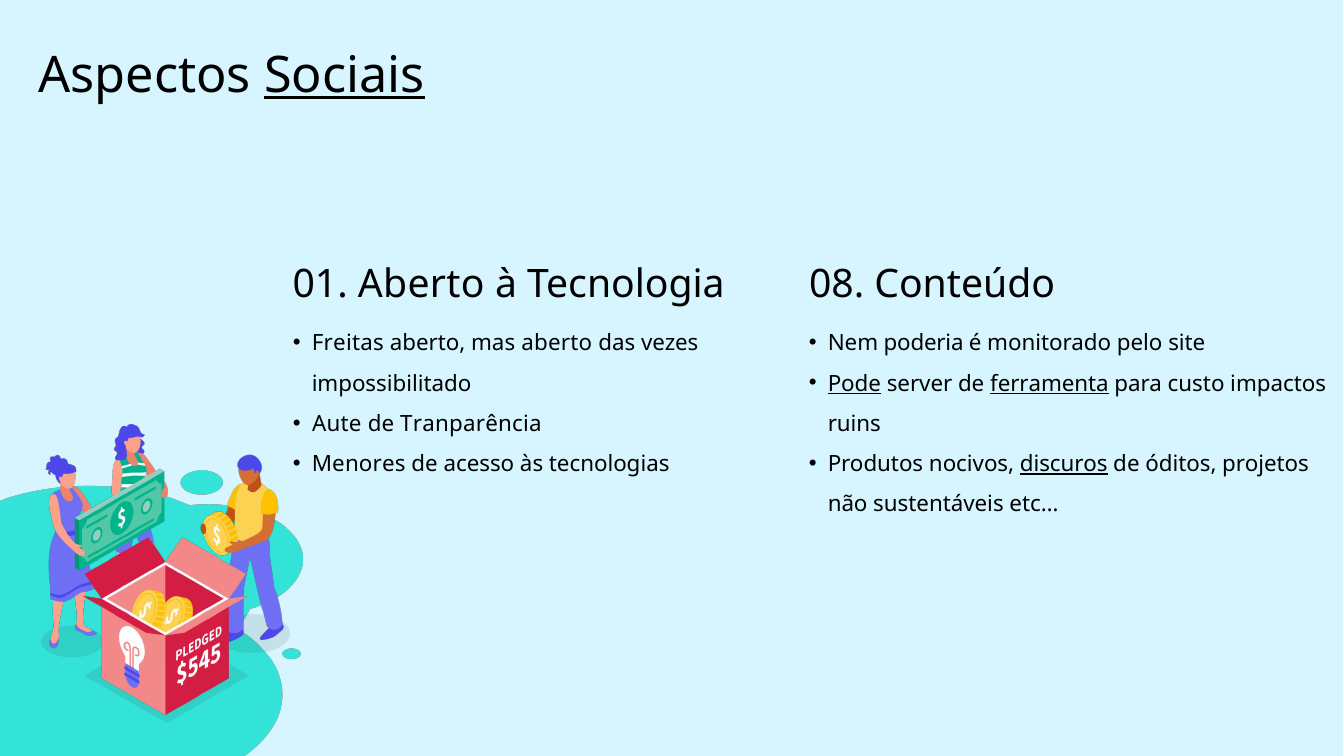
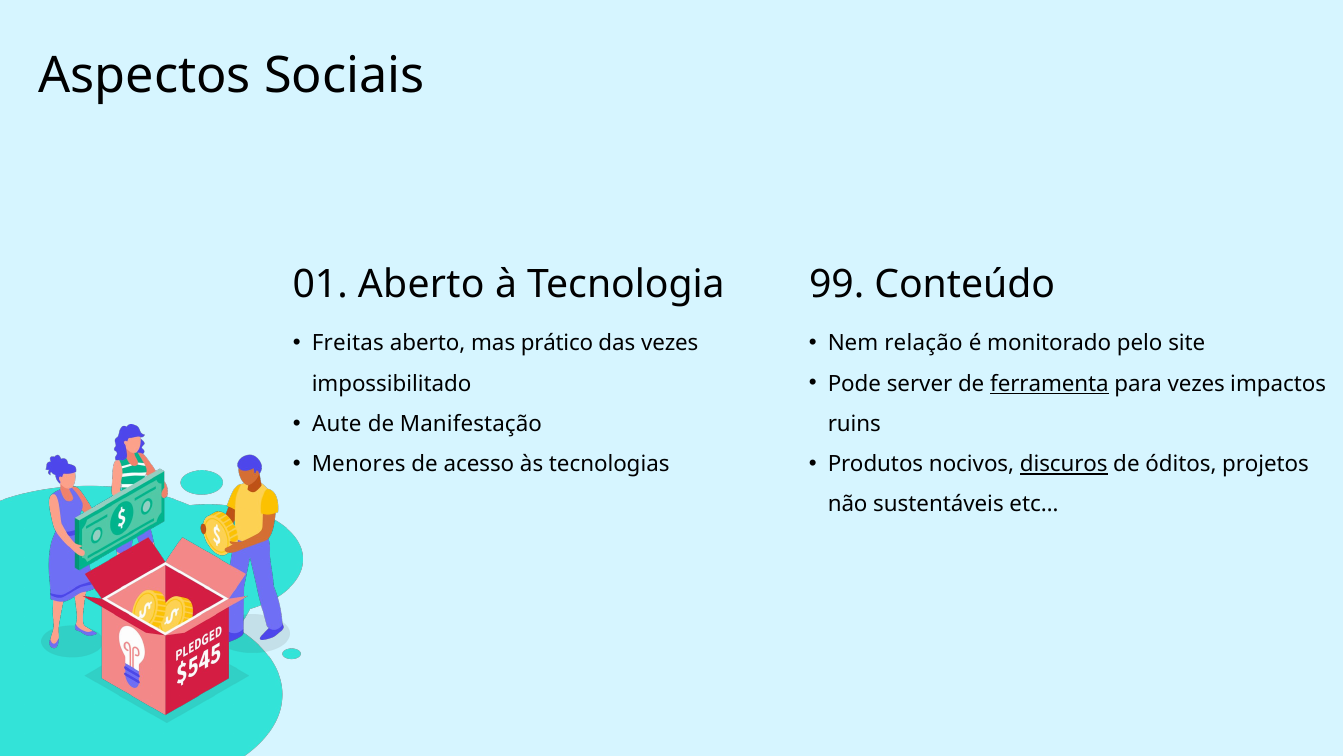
Sociais underline: present -> none (344, 75)
08: 08 -> 99 (837, 284)
mas aberto: aberto -> prático (557, 343)
poderia: poderia -> relação (923, 343)
Pode underline: present -> none (854, 383)
para custo: custo -> vezes (1196, 383)
Tranparência: Tranparência -> Manifestação (471, 424)
